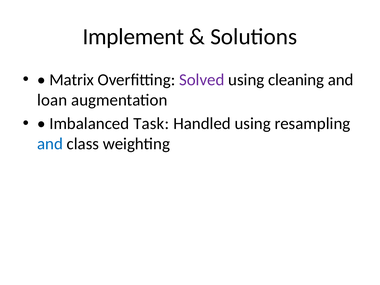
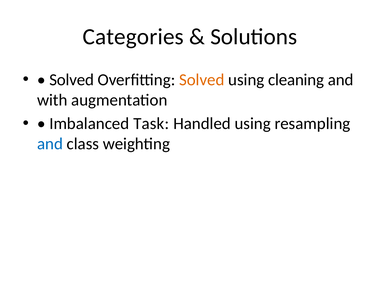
Implement: Implement -> Categories (133, 37)
Matrix: Matrix -> Solved (72, 80)
Solved colour: purple -> orange (202, 80)
loan: loan -> with (52, 100)
